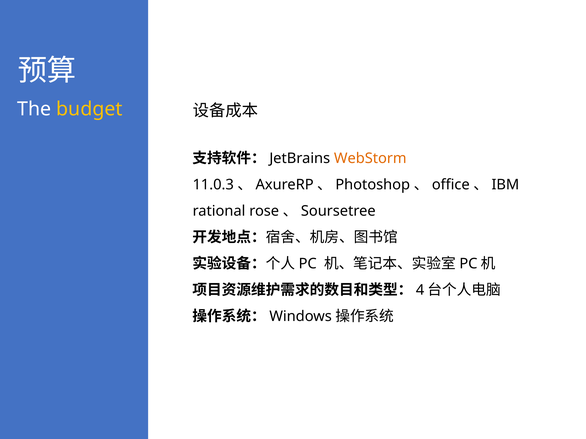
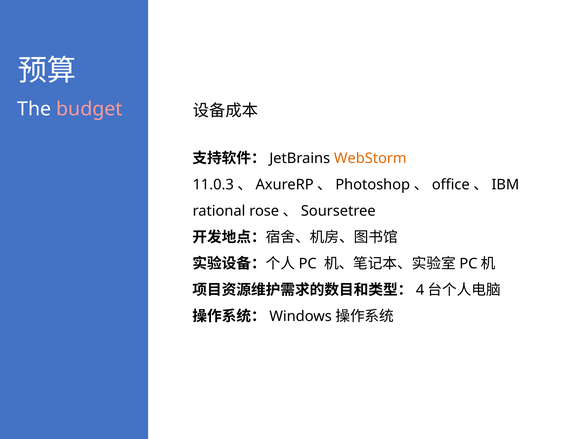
budget colour: yellow -> pink (89, 109)
